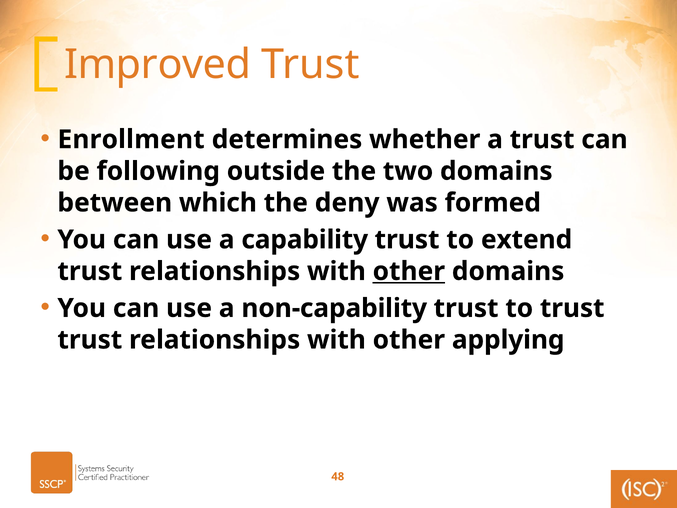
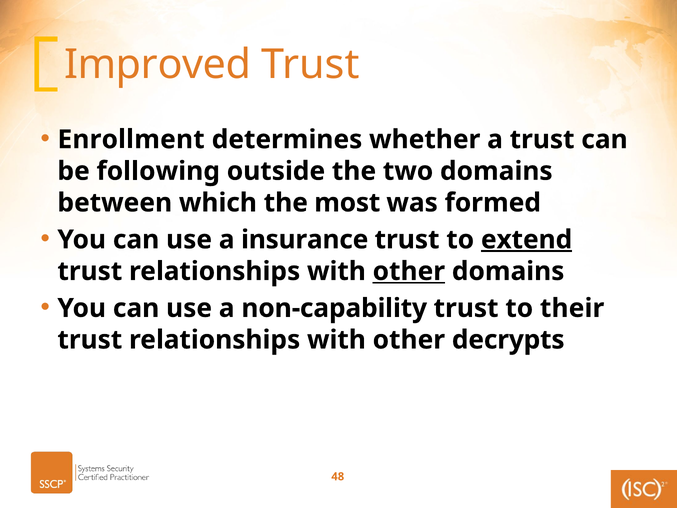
deny: deny -> most (347, 203)
capability: capability -> insurance (305, 240)
extend underline: none -> present (527, 240)
to trust: trust -> their (572, 308)
applying: applying -> decrypts (508, 340)
